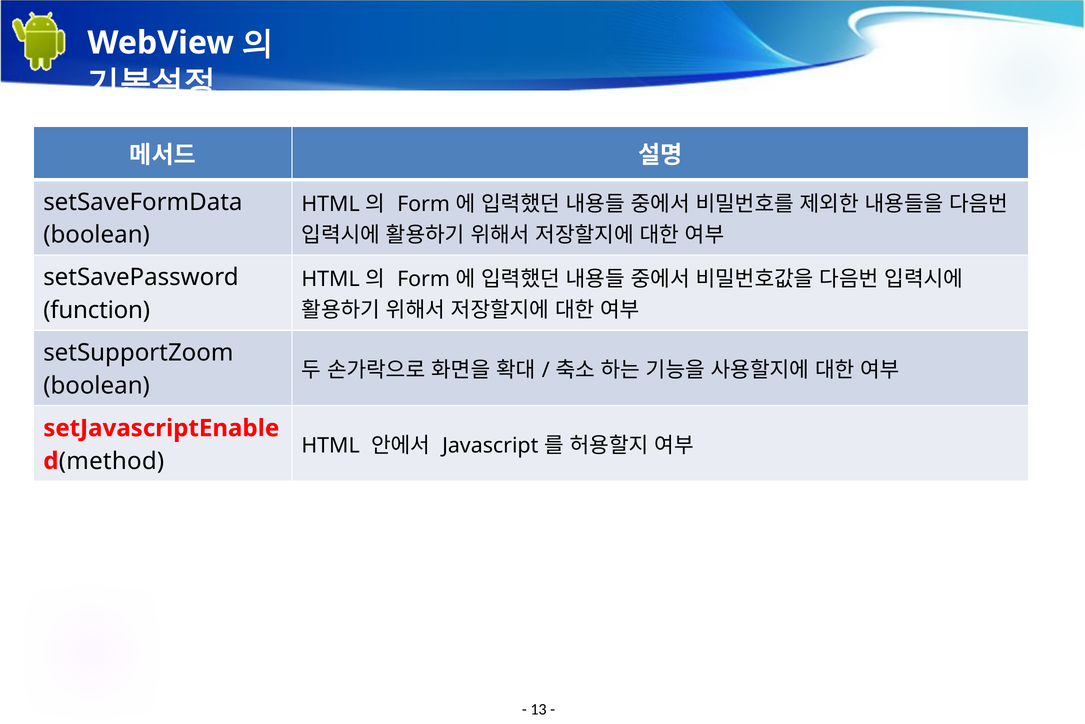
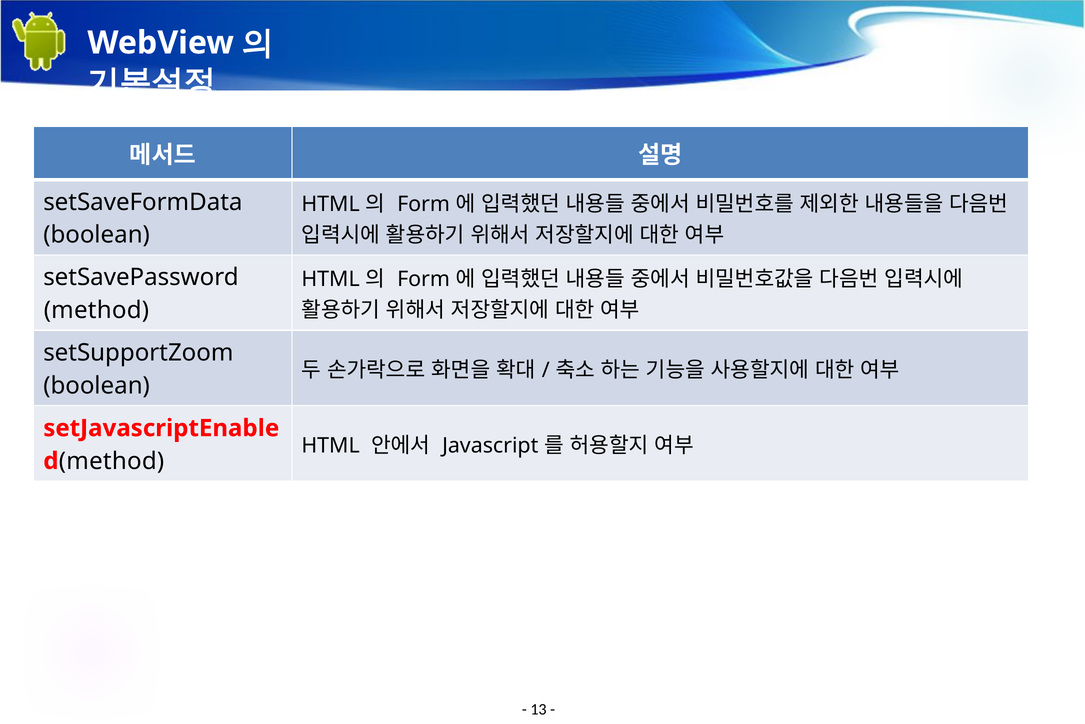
function: function -> method (96, 310)
